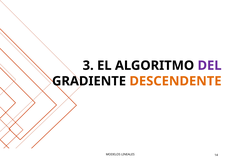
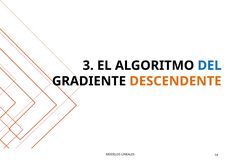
DEL colour: purple -> blue (210, 65)
